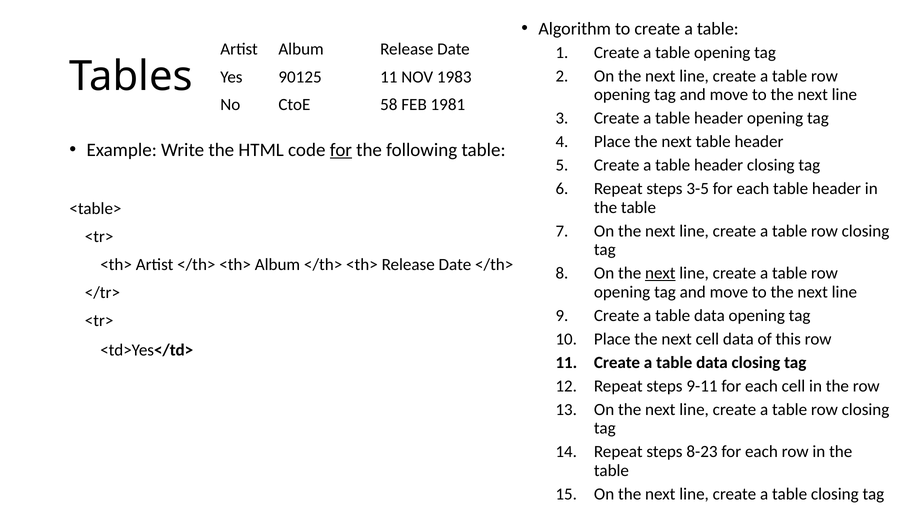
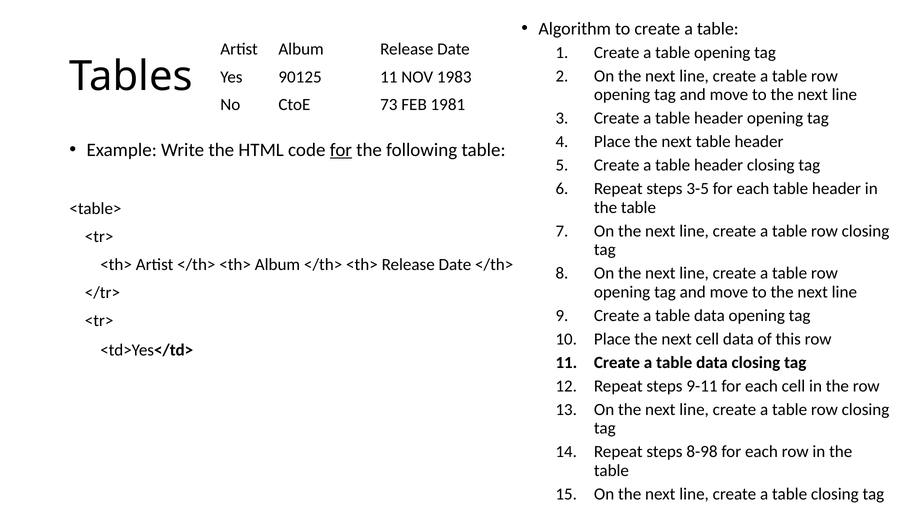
58: 58 -> 73 (389, 105)
next underline: present -> none (660, 274)
8-23: 8-23 -> 8-98 (702, 452)
